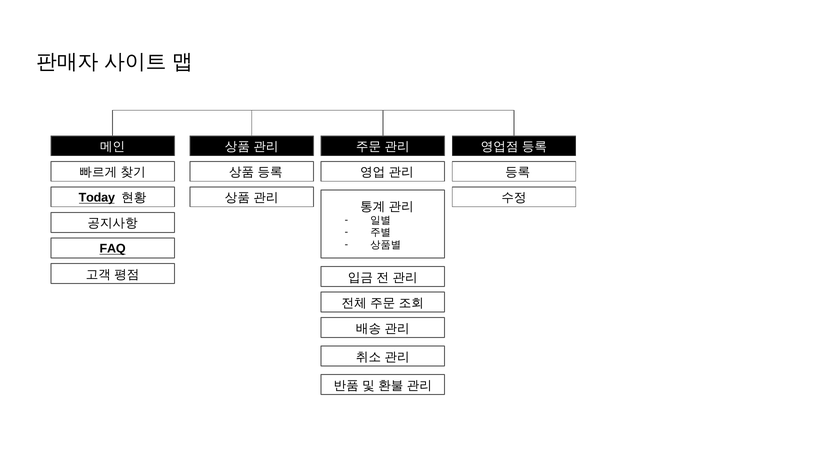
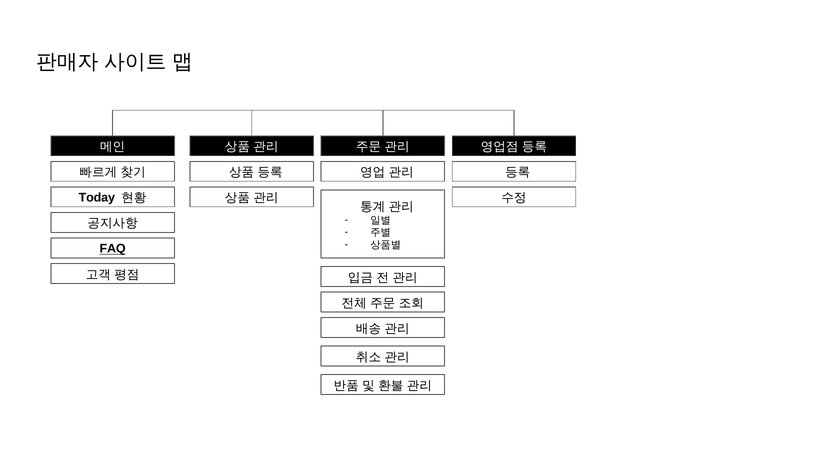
Today underline: present -> none (97, 197)
